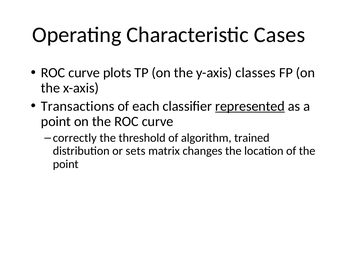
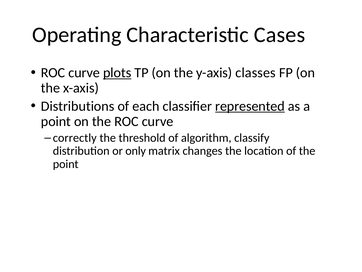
plots underline: none -> present (117, 73)
Transactions: Transactions -> Distributions (78, 106)
trained: trained -> classify (252, 138)
sets: sets -> only (136, 151)
